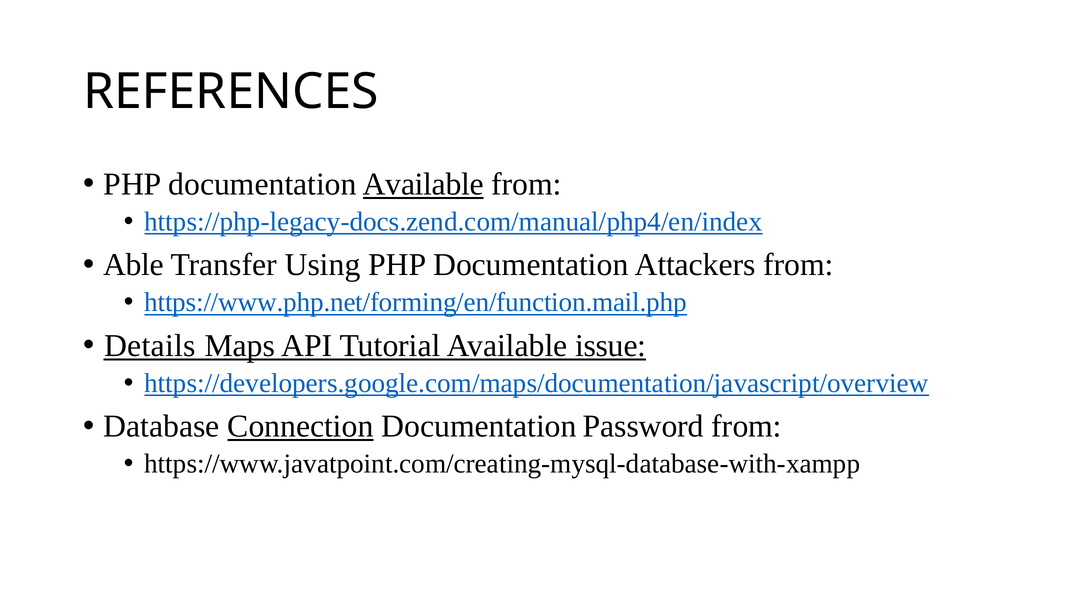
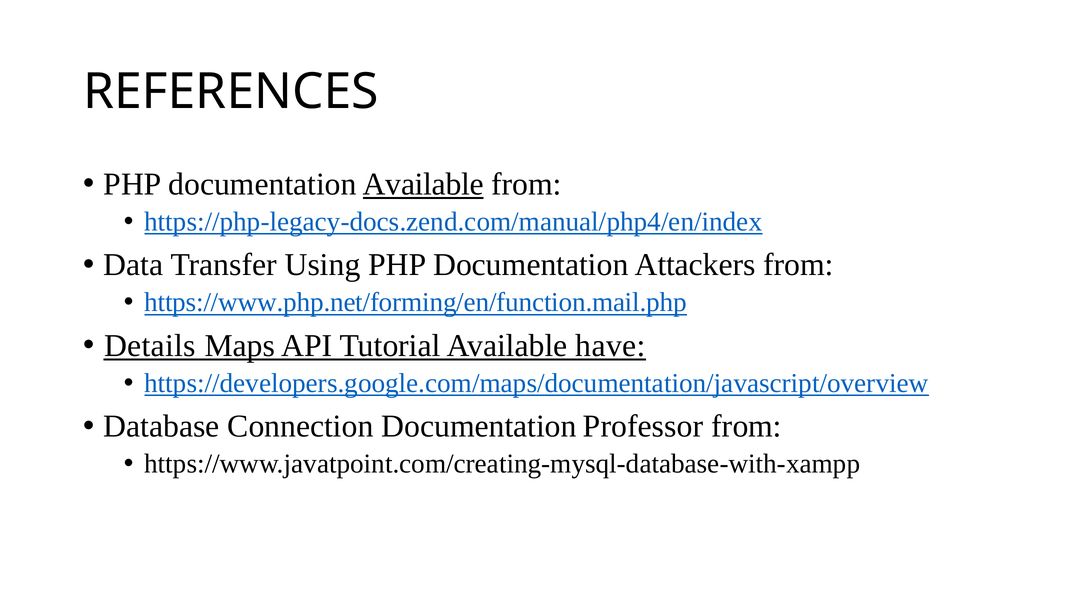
Able: Able -> Data (133, 265)
issue: issue -> have (610, 345)
Connection underline: present -> none (300, 426)
Password: Password -> Professor (643, 426)
